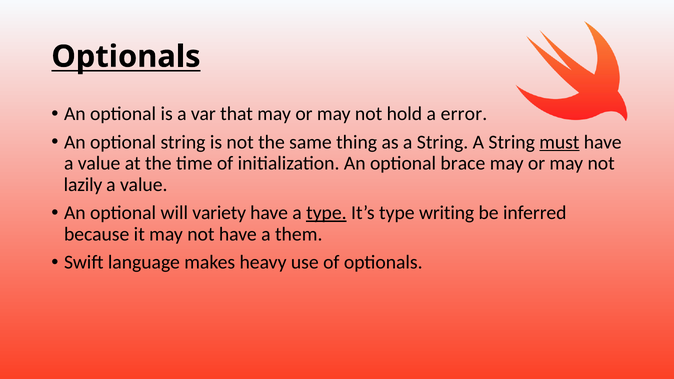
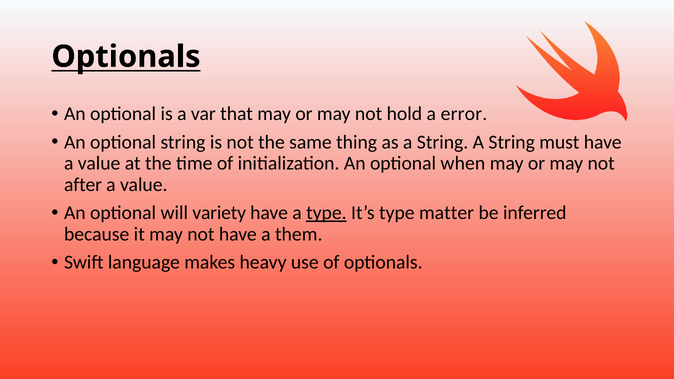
must underline: present -> none (559, 142)
brace: brace -> when (463, 163)
lazily: lazily -> after (83, 185)
writing: writing -> matter (447, 213)
